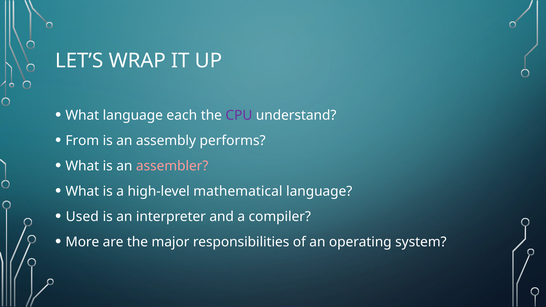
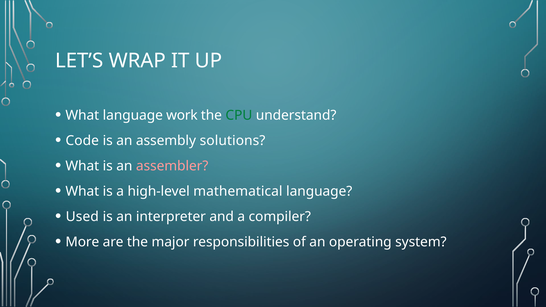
each: each -> work (182, 115)
CPU colour: purple -> green (239, 115)
From: From -> Code (82, 141)
performs: performs -> solutions (233, 141)
